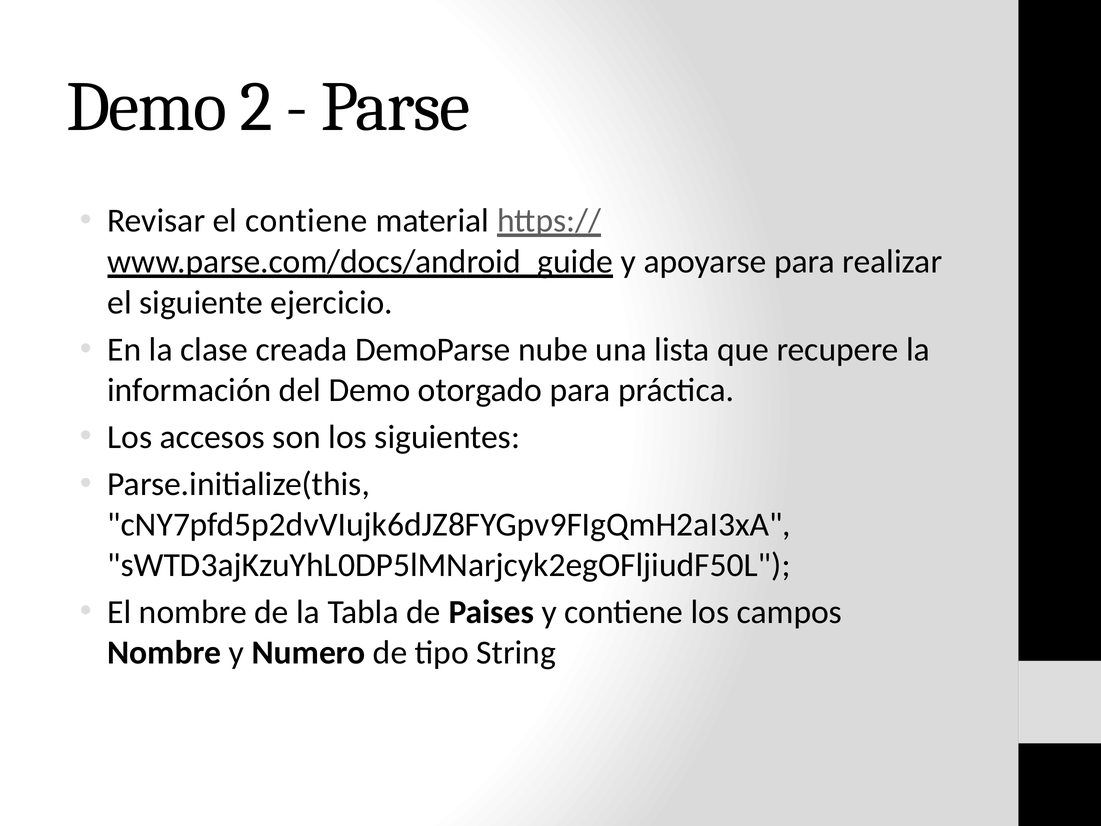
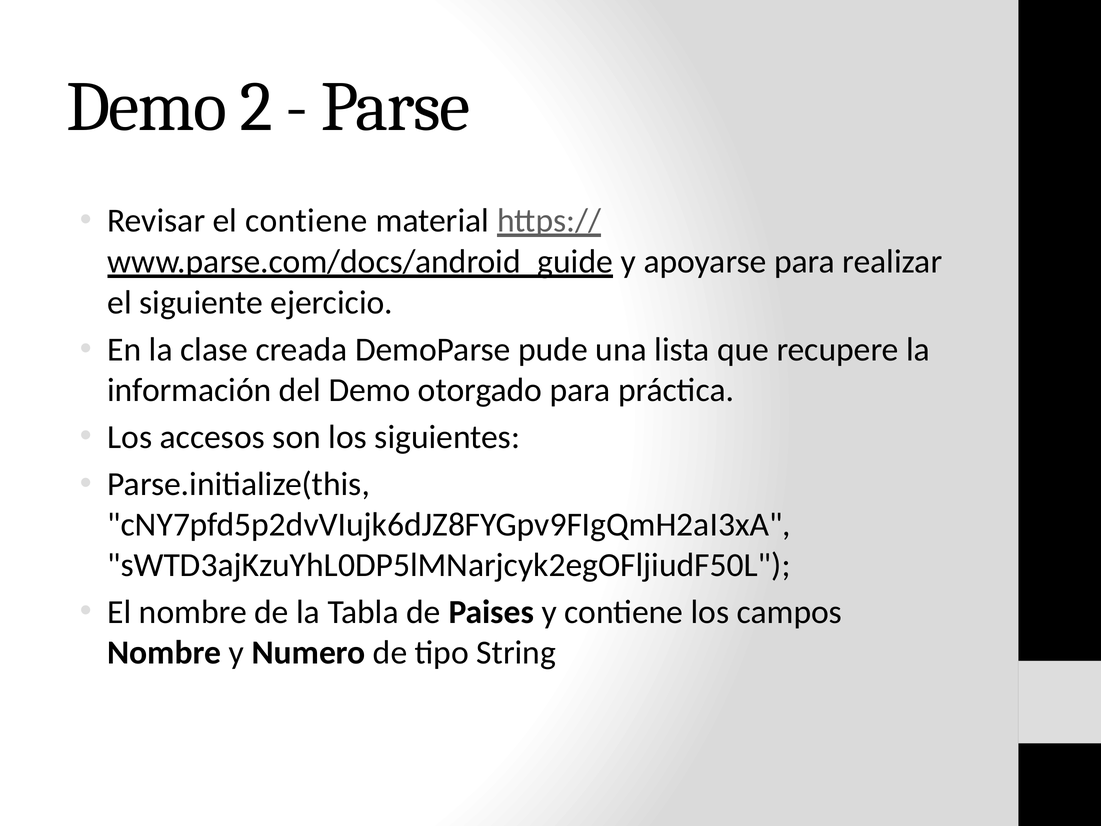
nube: nube -> pude (553, 350)
